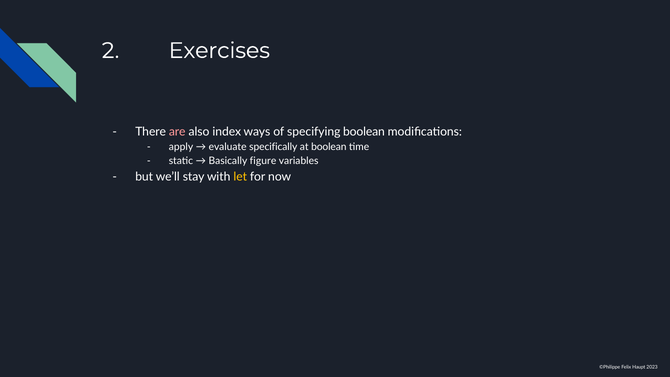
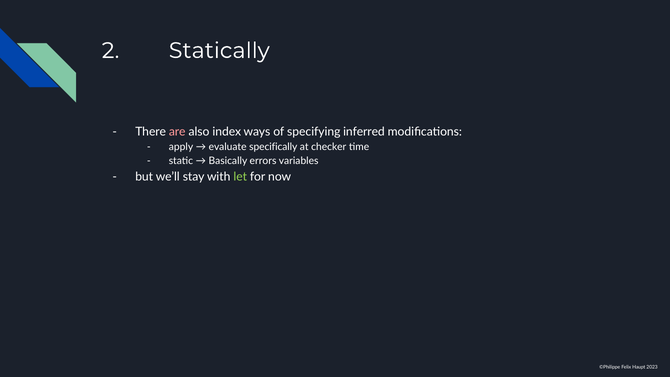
Exercises: Exercises -> Statically (219, 51)
specifying boolean: boolean -> inferred (364, 132)
at boolean: boolean -> checker (329, 147)
figure: figure -> errors (263, 161)
let colour: yellow -> light green (240, 177)
